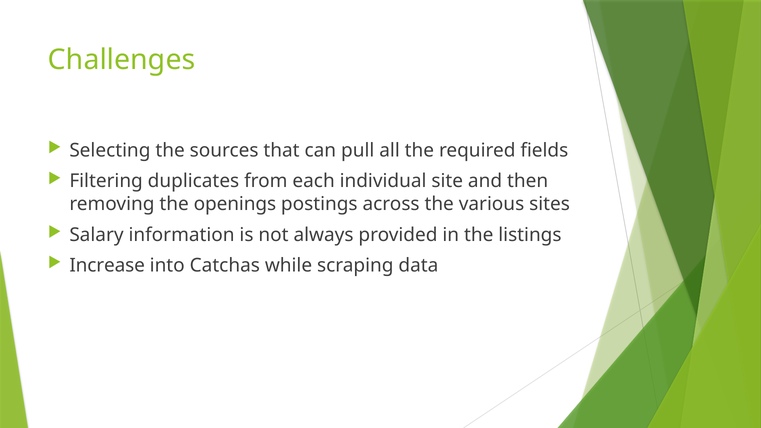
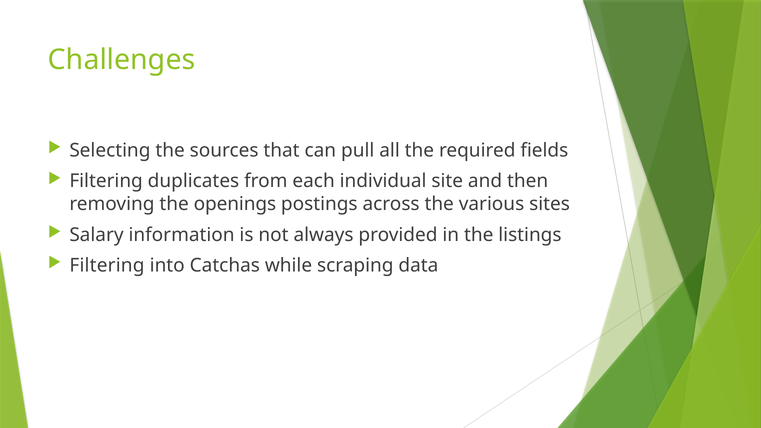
Increase: Increase -> Filtering (107, 266)
